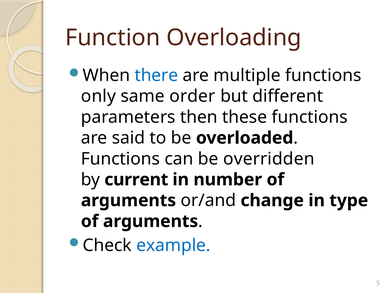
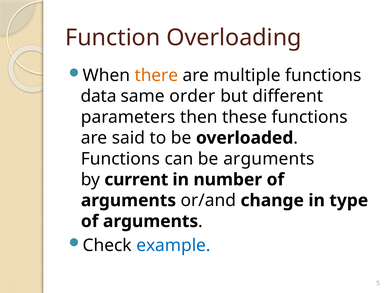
there colour: blue -> orange (156, 75)
only: only -> data (99, 96)
be overridden: overridden -> arguments (269, 159)
